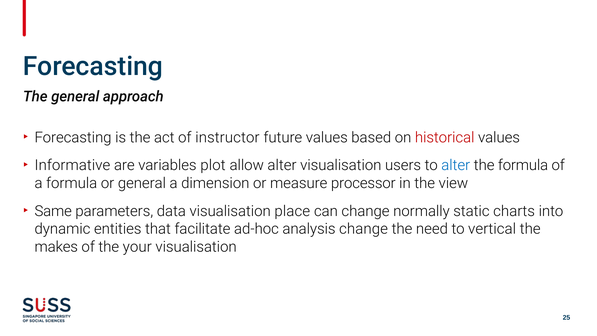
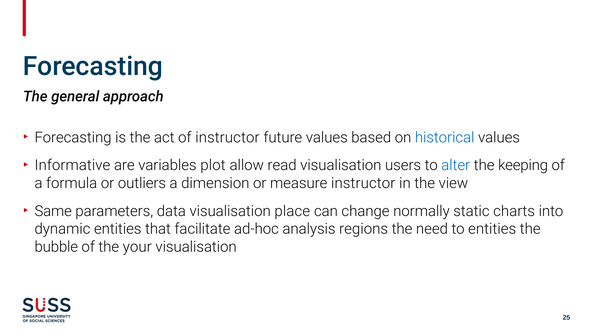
historical colour: red -> blue (445, 137)
allow alter: alter -> read (282, 165)
the formula: formula -> keeping (523, 165)
or general: general -> outliers (142, 183)
measure processor: processor -> instructor (363, 183)
analysis change: change -> regions (364, 229)
to vertical: vertical -> entities (492, 229)
makes: makes -> bubble (56, 247)
